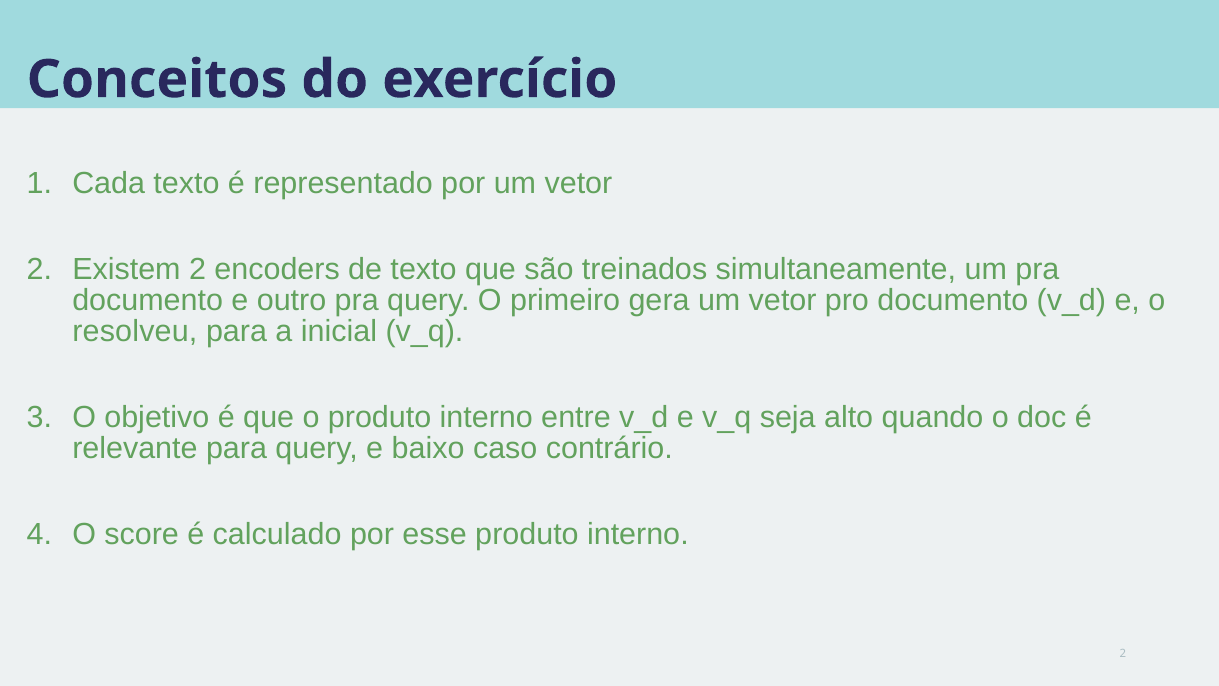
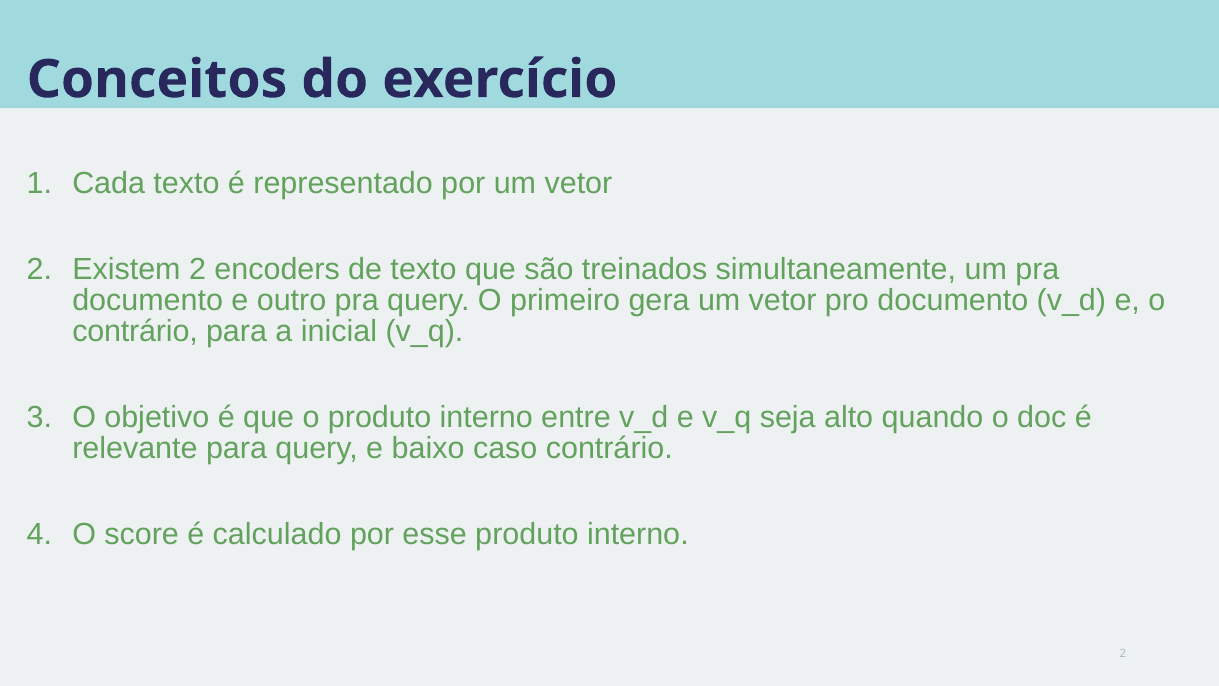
resolveu: resolveu -> contrário (135, 331)
